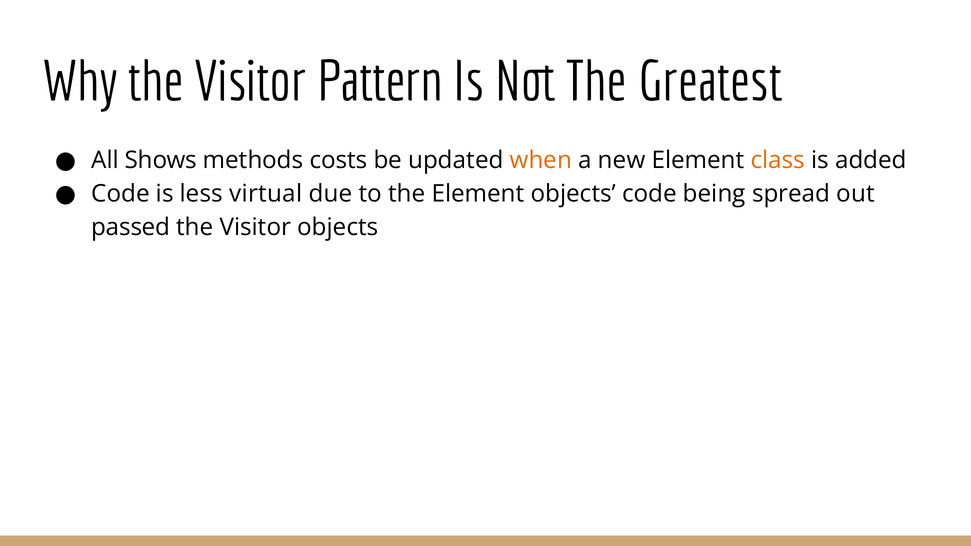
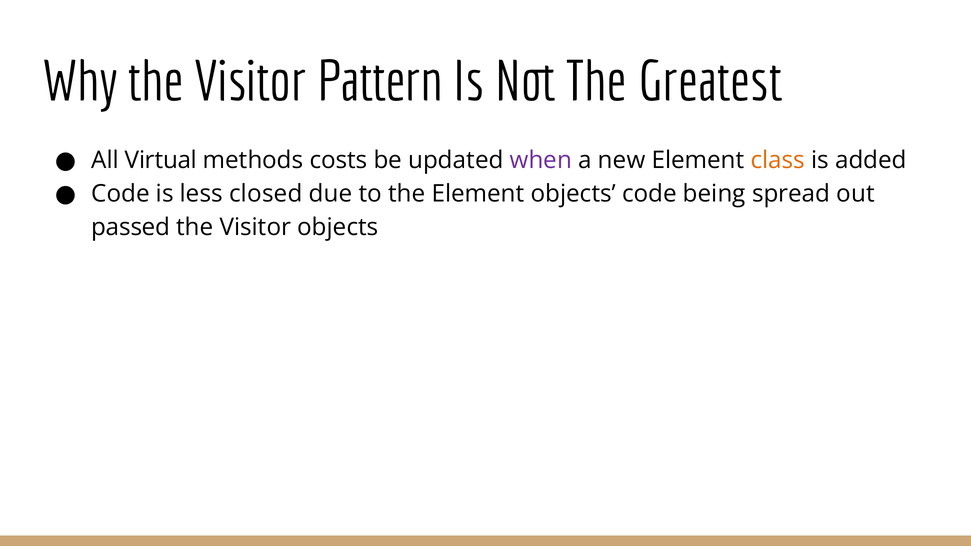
Shows: Shows -> Virtual (161, 160)
when colour: orange -> purple (541, 160)
virtual: virtual -> closed (266, 194)
